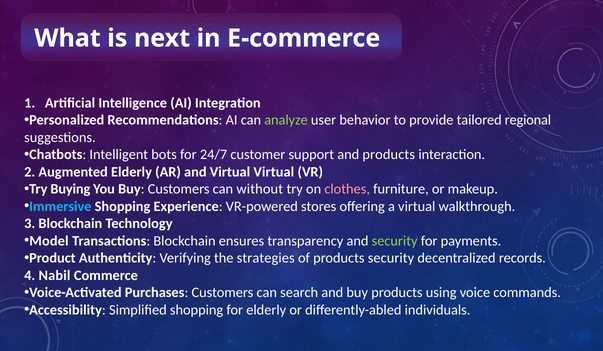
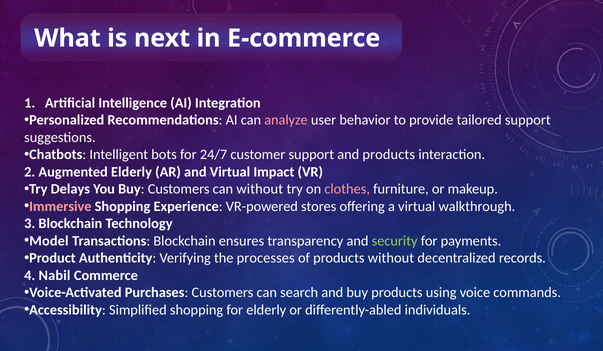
analyze colour: light green -> pink (286, 120)
tailored regional: regional -> support (528, 120)
Virtual Virtual: Virtual -> Impact (274, 172)
Buying: Buying -> Delays (70, 189)
Immersive colour: light blue -> pink (60, 206)
strategies: strategies -> processes (266, 258)
products security: security -> without (391, 258)
